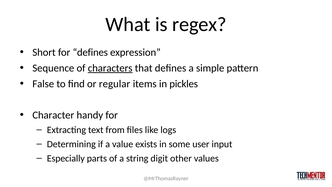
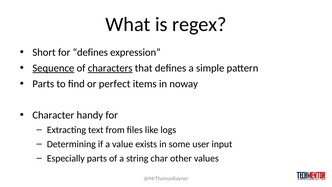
Sequence underline: none -> present (53, 68)
False: False -> Parts (43, 84)
regular: regular -> perfect (115, 84)
pickles: pickles -> noway (184, 84)
digit: digit -> char (159, 158)
